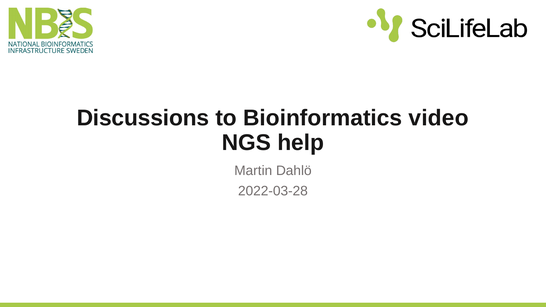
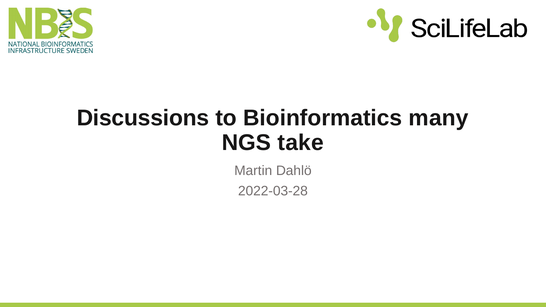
video: video -> many (439, 118)
help: help -> take (301, 143)
